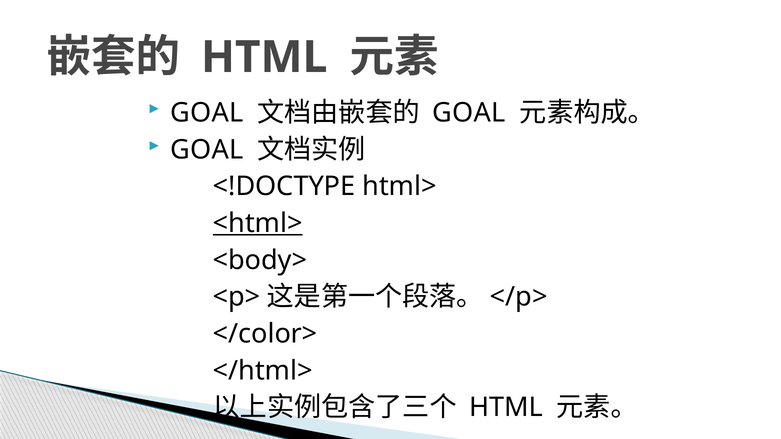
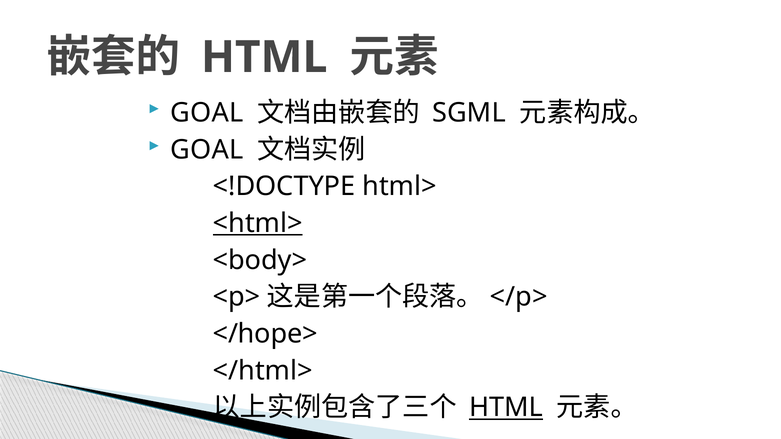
GOAL: GOAL -> SGML (469, 113)
</color>: </color> -> </hope> (265, 334)
HTML underline: none -> present (506, 408)
